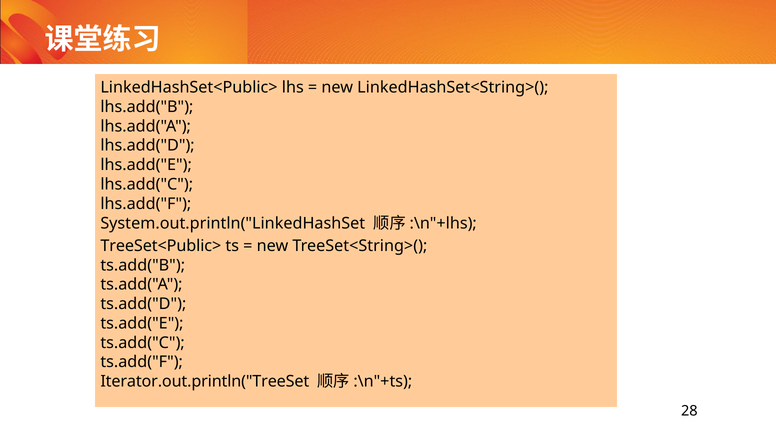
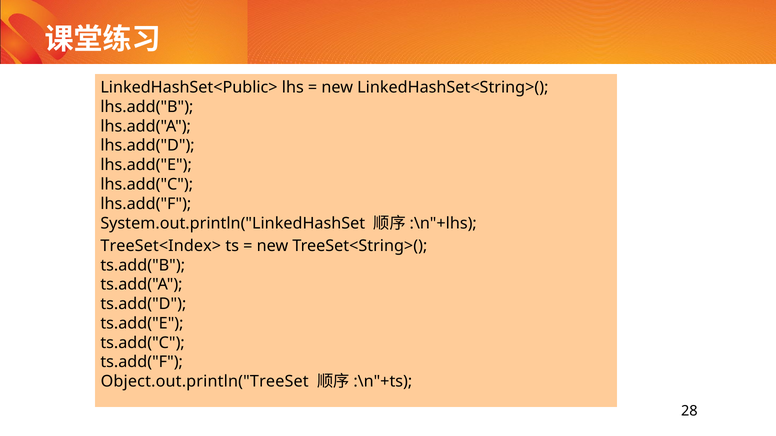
TreeSet<Public>: TreeSet<Public> -> TreeSet<Index> (161, 246)
Iterator.out.println("TreeSet: Iterator.out.println("TreeSet -> Object.out.println("TreeSet (205, 382)
